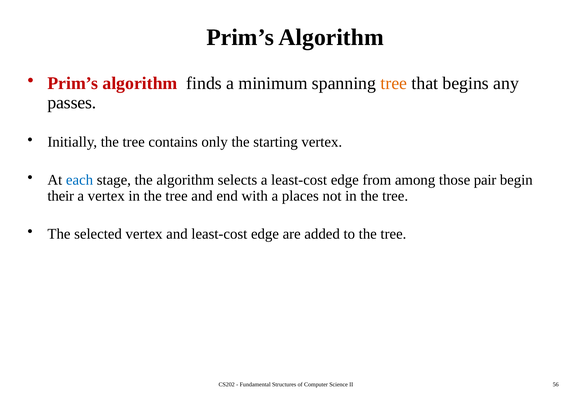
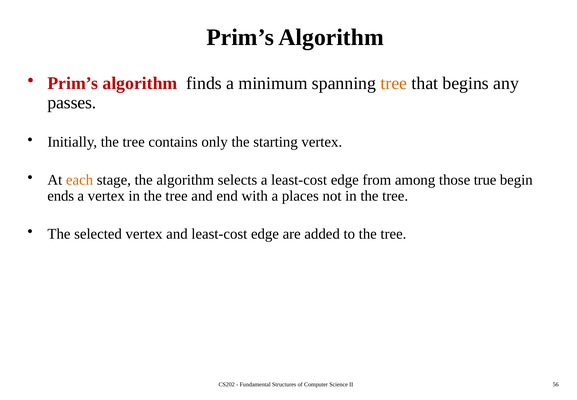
each colour: blue -> orange (80, 180)
pair: pair -> true (485, 180)
their: their -> ends (61, 196)
